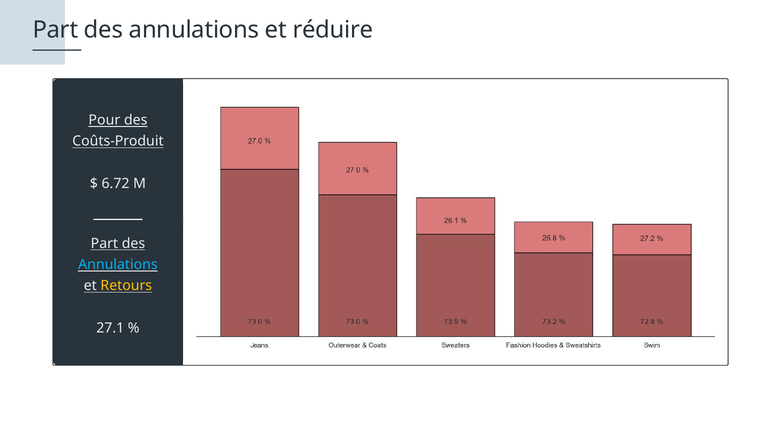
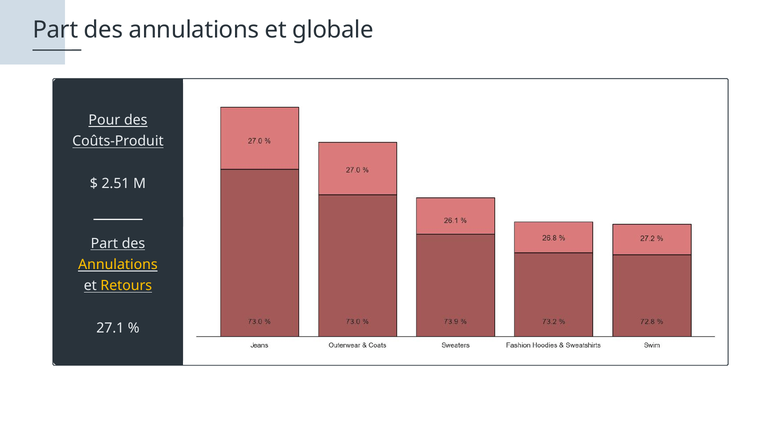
réduire: réduire -> globale (333, 30)
6.72: 6.72 -> 2.51 (116, 183)
Annulations colour: light blue -> yellow (118, 264)
